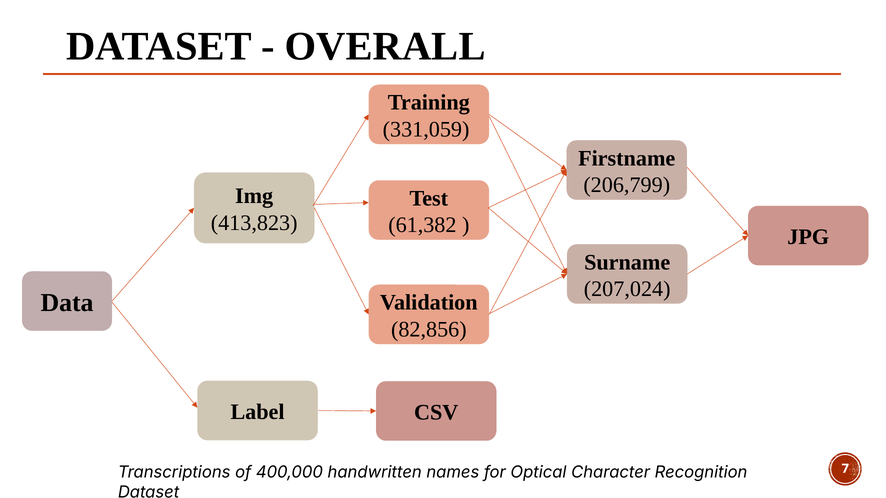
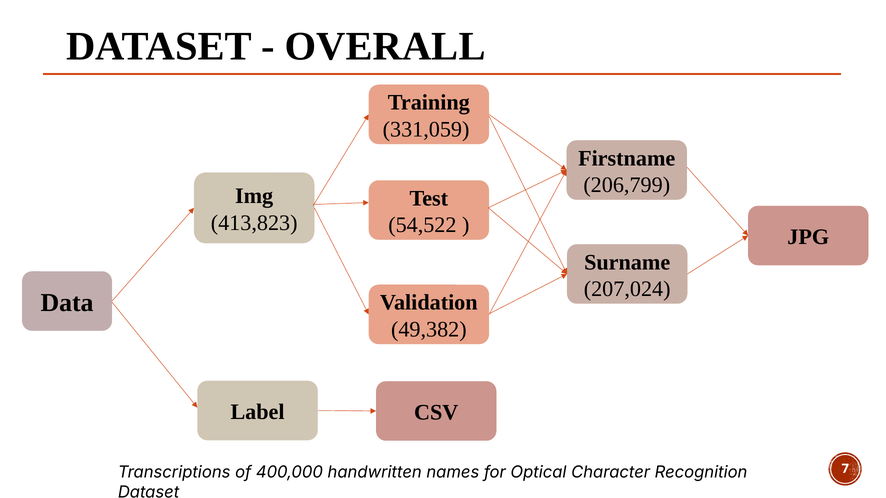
61,382: 61,382 -> 54,522 (422, 225)
82,856: 82,856 -> 49,382 (429, 329)
